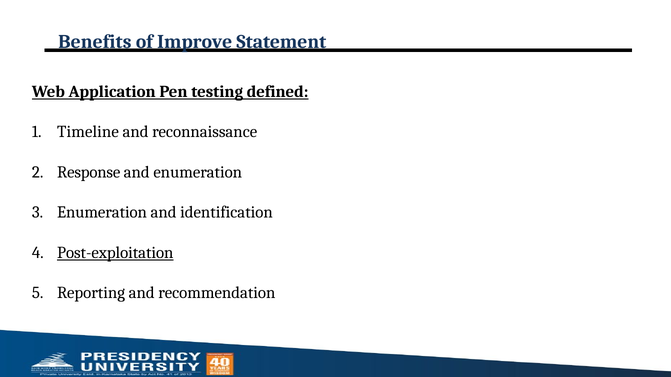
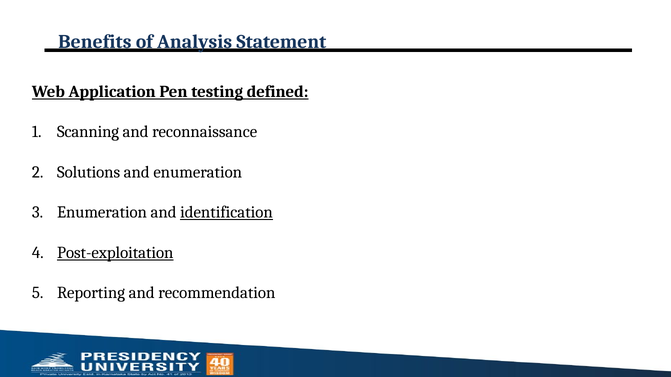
Improve: Improve -> Analysis (195, 42)
Timeline: Timeline -> Scanning (88, 132)
Response: Response -> Solutions (89, 172)
identification underline: none -> present (226, 213)
